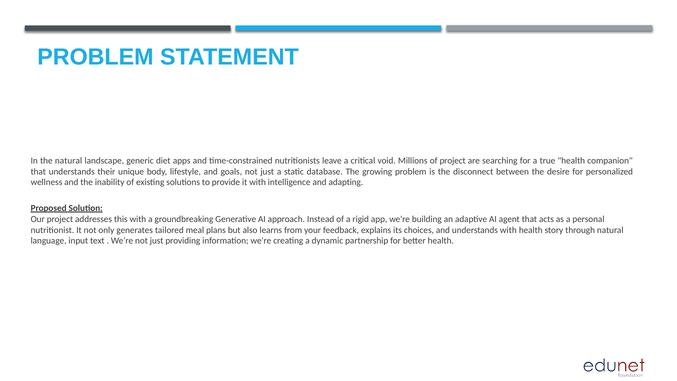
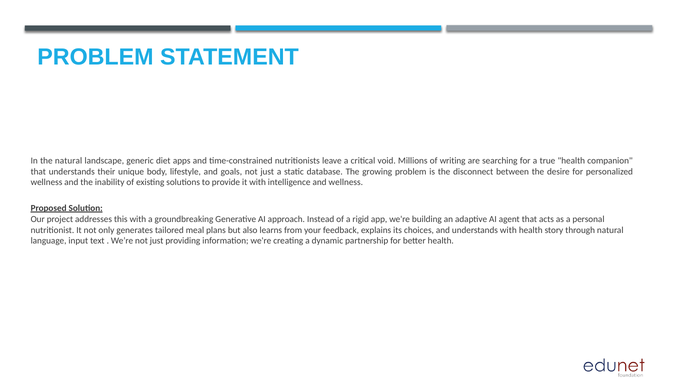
of project: project -> writing (453, 161)
and adapting: adapting -> wellness (346, 182)
